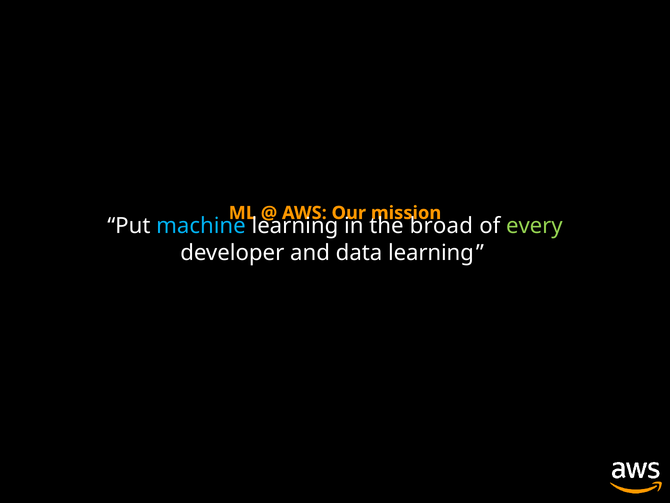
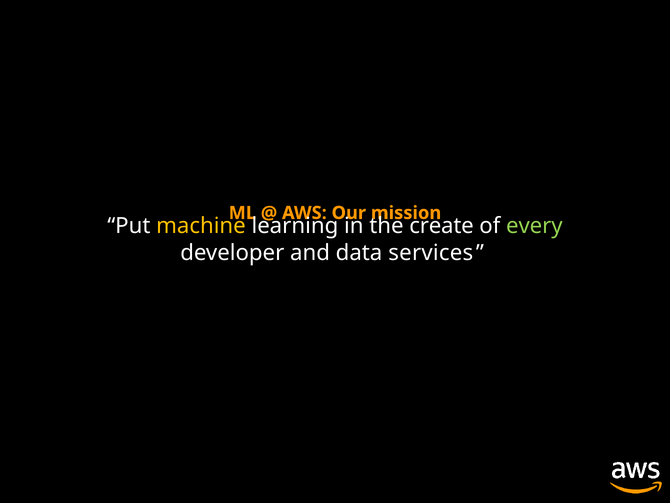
machine colour: light blue -> yellow (201, 226)
broad: broad -> create (442, 226)
data learning: learning -> services (431, 253)
